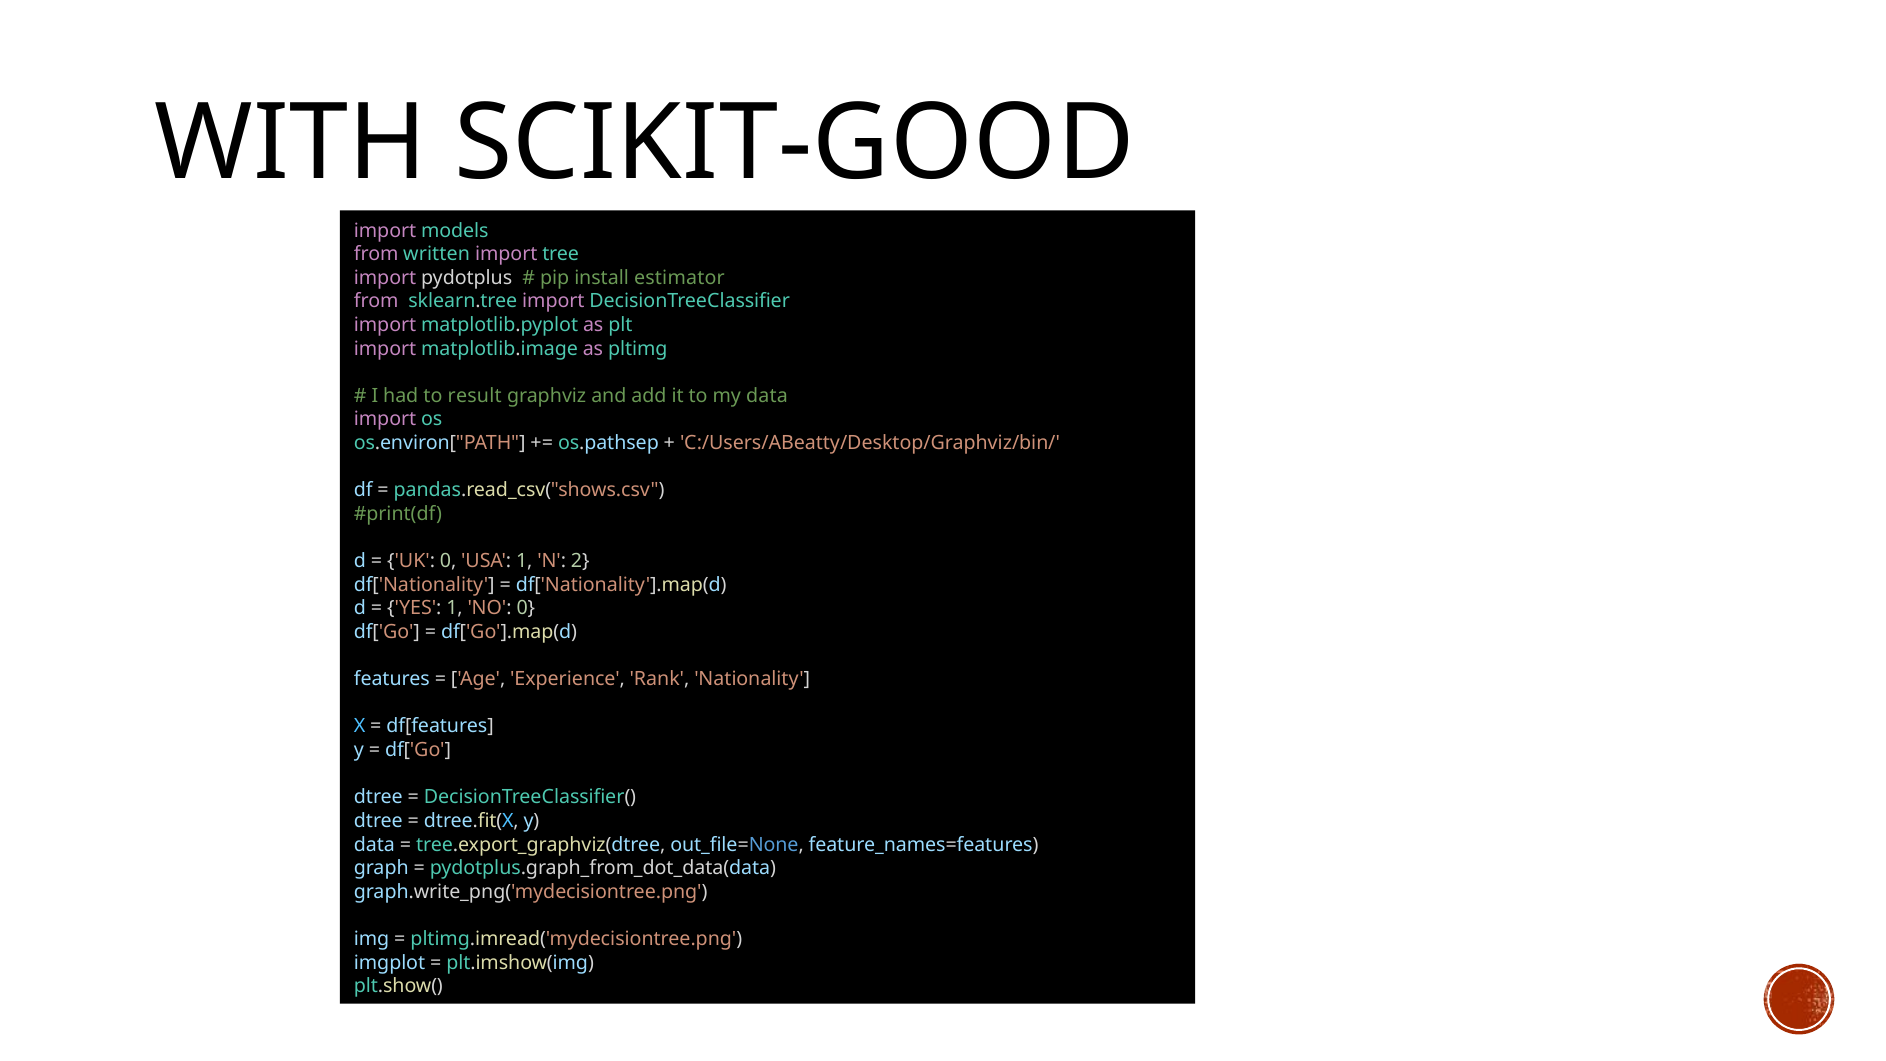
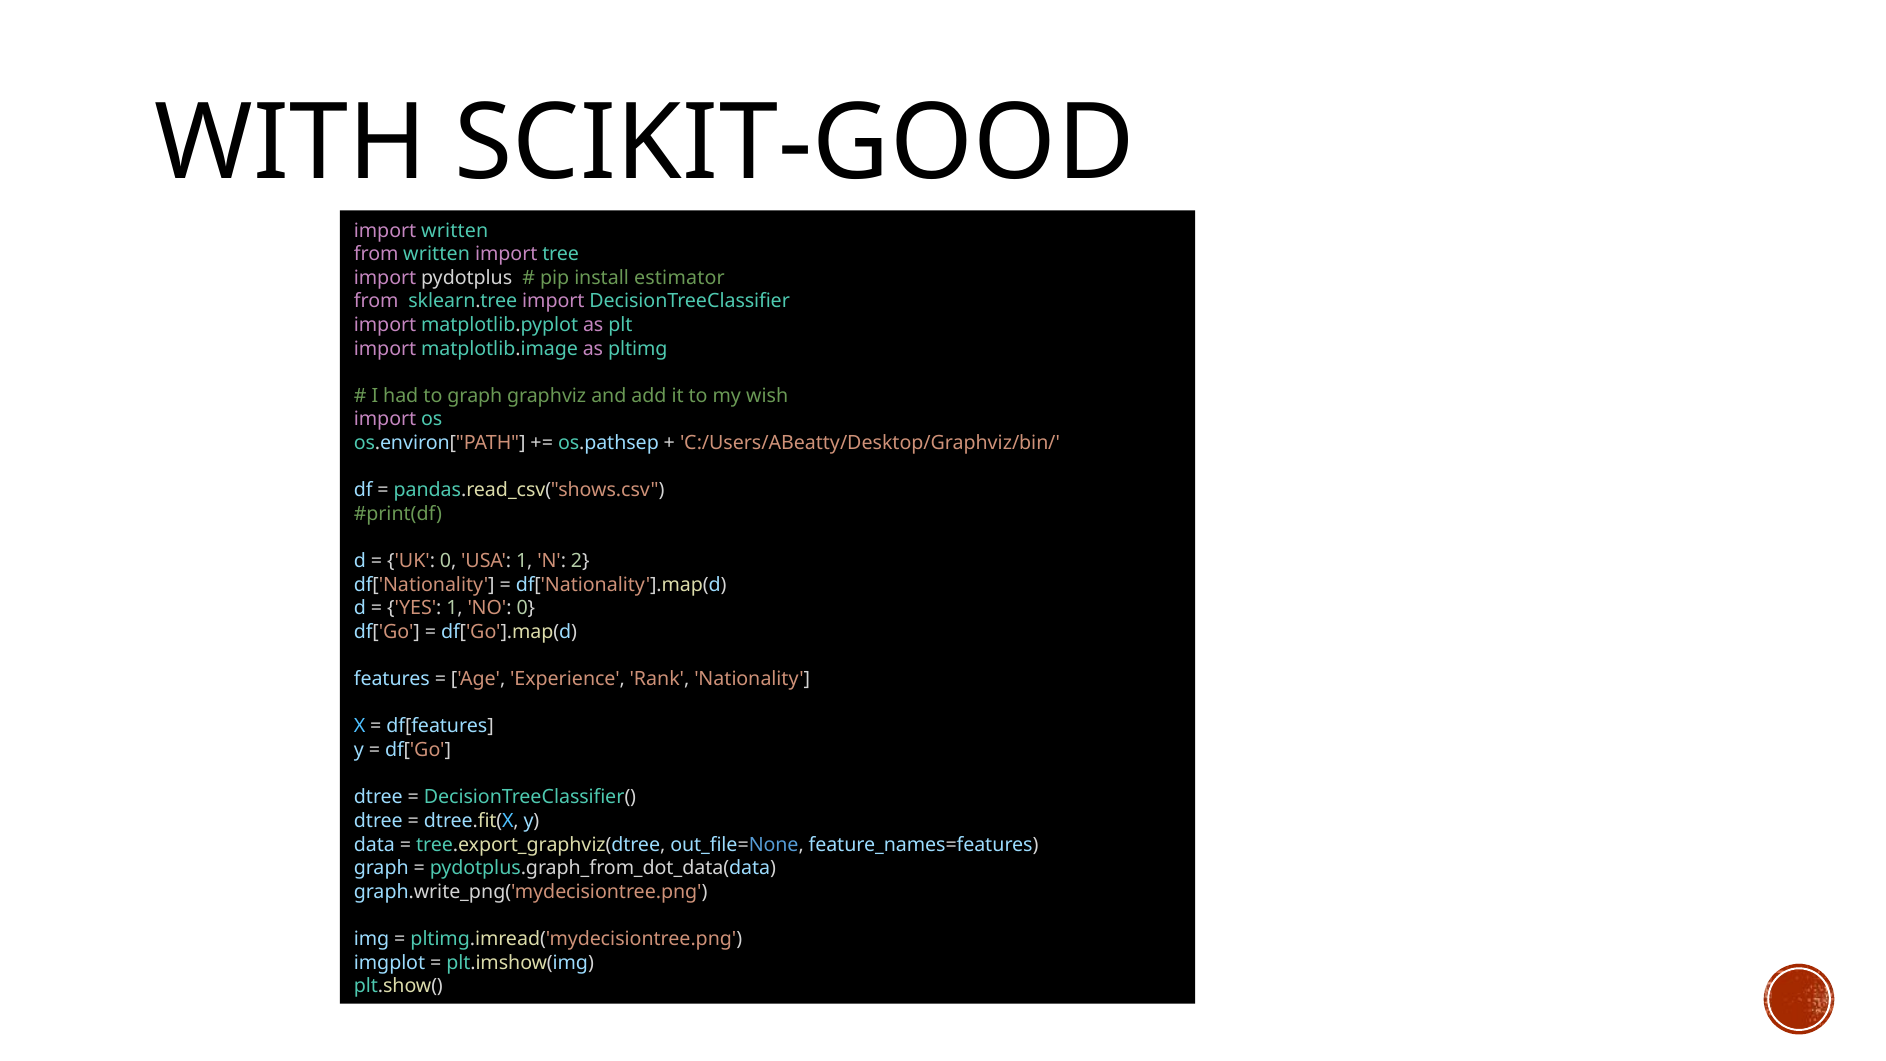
import models: models -> written (455, 231)
to result: result -> graph (475, 396)
my data: data -> wish (767, 396)
